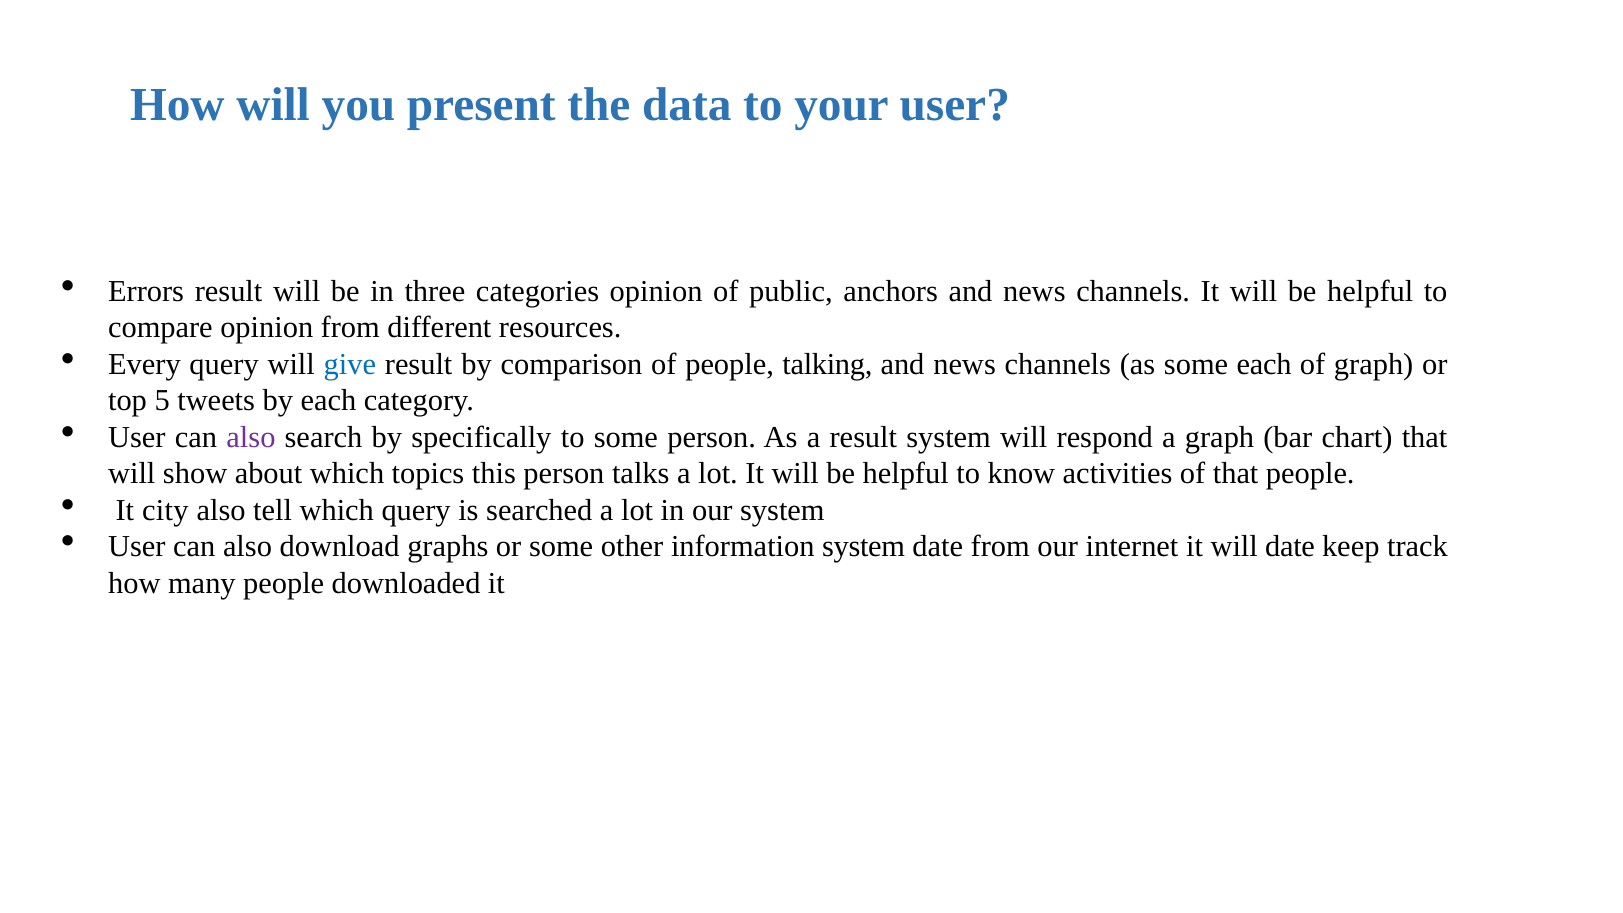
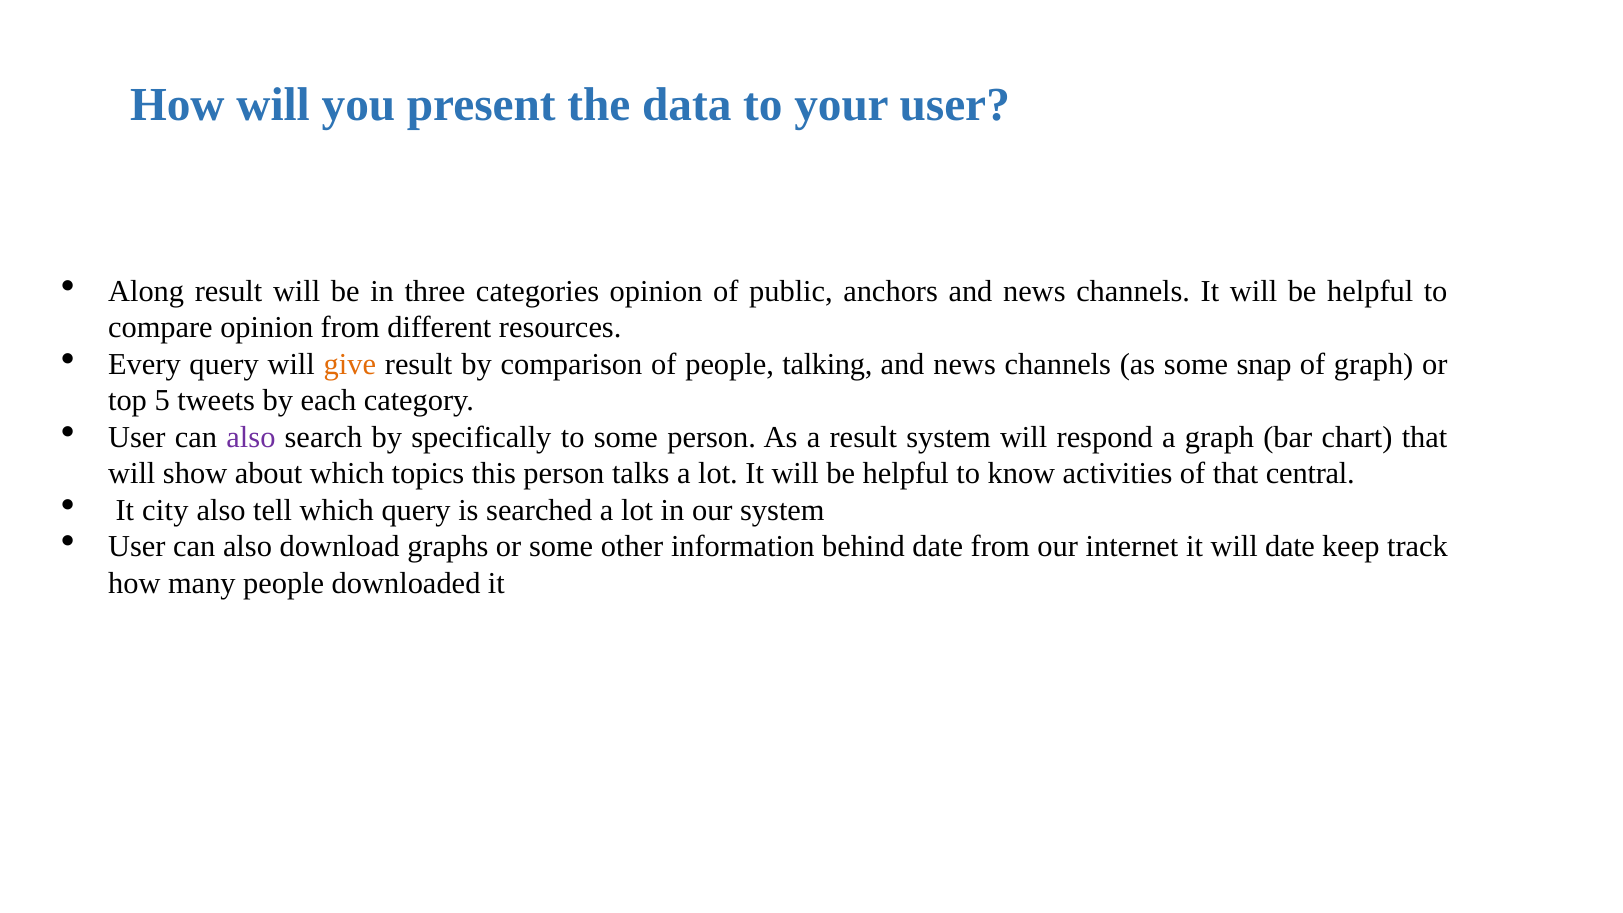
Errors: Errors -> Along (146, 291)
give colour: blue -> orange (350, 364)
some each: each -> snap (1264, 364)
that people: people -> central (1310, 474)
information system: system -> behind (863, 547)
